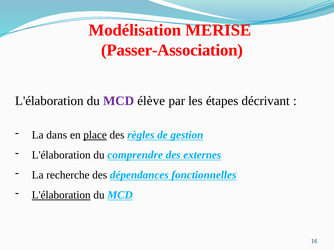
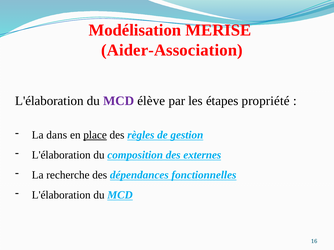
Passer-Association: Passer-Association -> Aider-Association (172, 50)
décrivant: décrivant -> propriété (266, 101)
comprendre: comprendre -> composition (135, 155)
L'élaboration underline: present -> none (61, 195)
